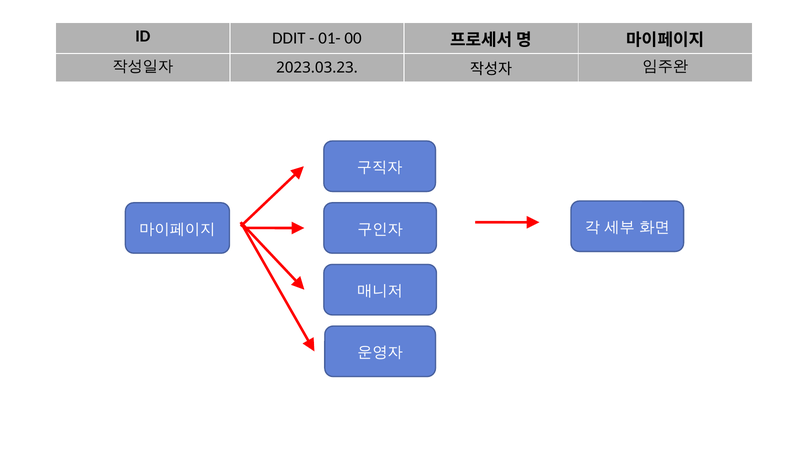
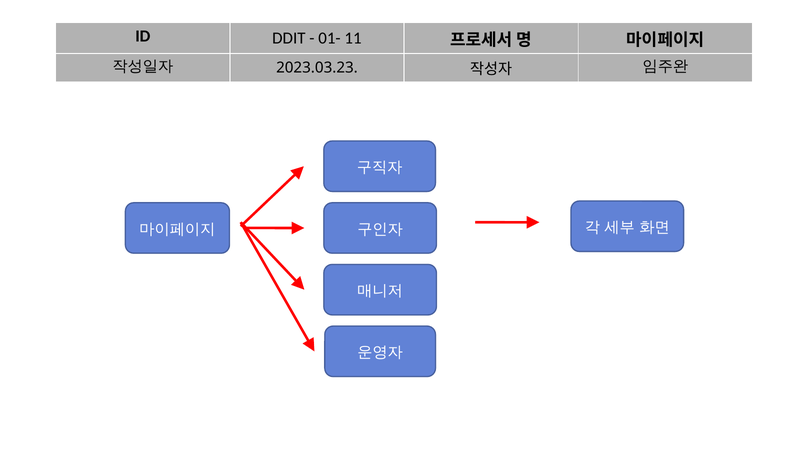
00: 00 -> 11 (353, 38)
